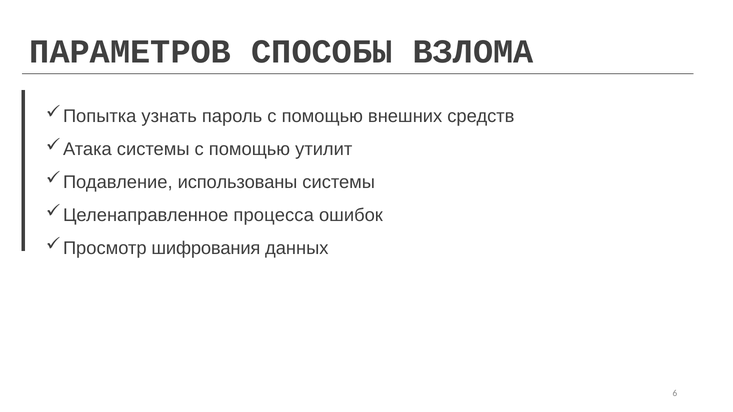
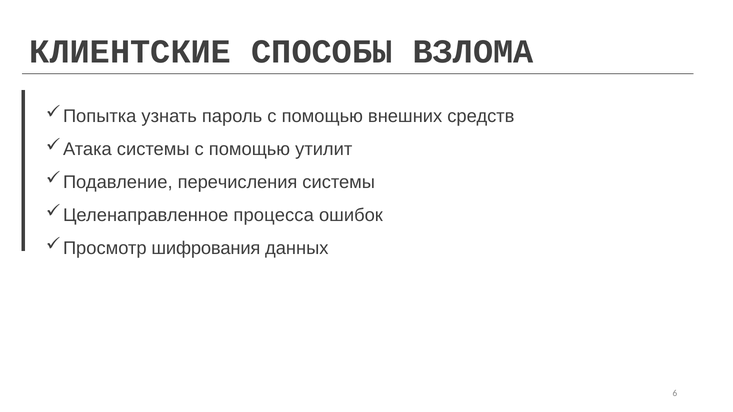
ПАРАМЕТРОВ: ПАРАМЕТРОВ -> КЛИЕНТСКИЕ (130, 52)
использованы: использованы -> перечисления (238, 182)
